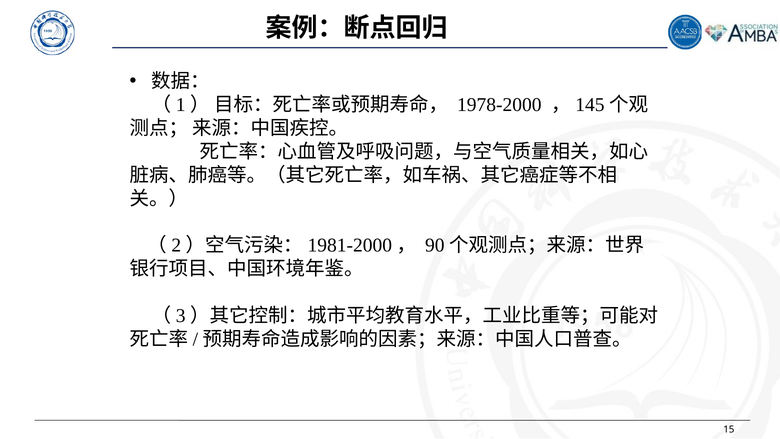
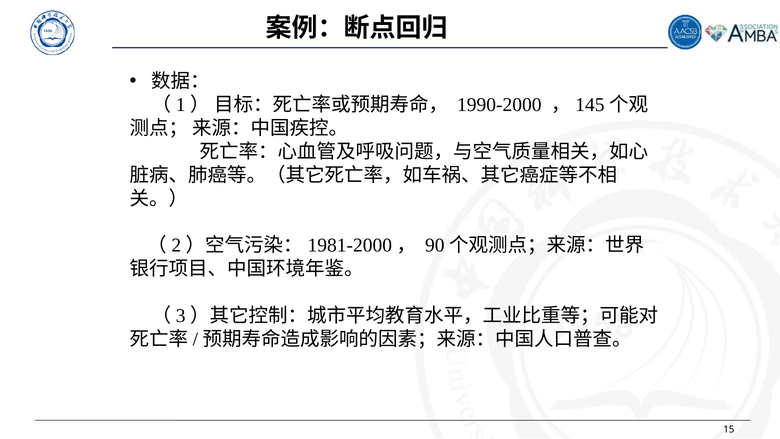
1978-2000: 1978-2000 -> 1990-2000 (499, 105)
